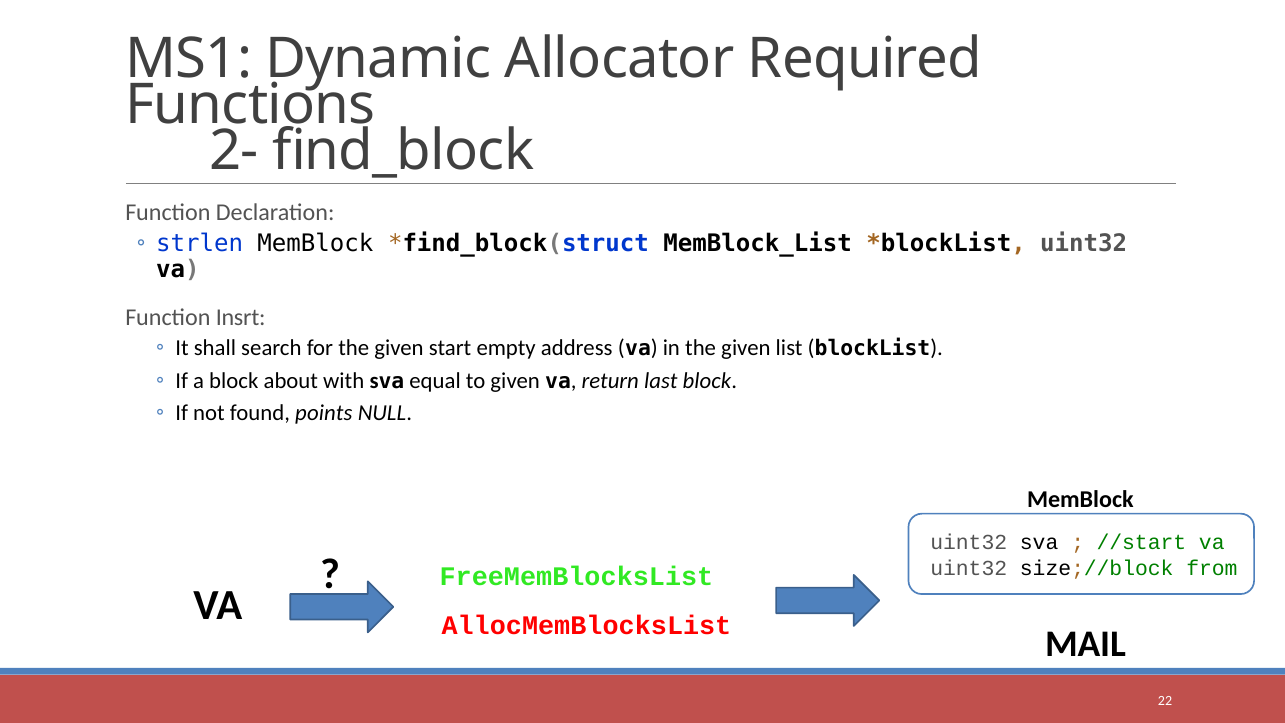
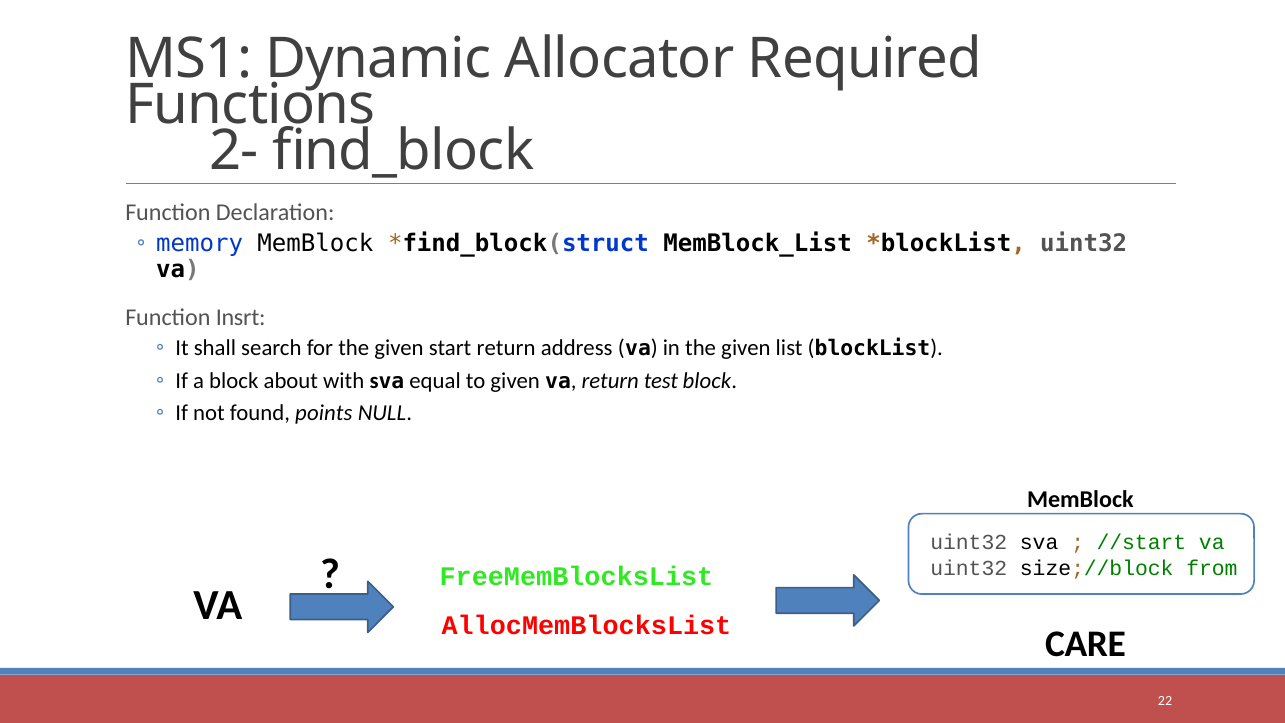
strlen: strlen -> memory (200, 244)
start empty: empty -> return (506, 348)
last: last -> test (661, 380)
MAIL: MAIL -> CARE (1085, 644)
